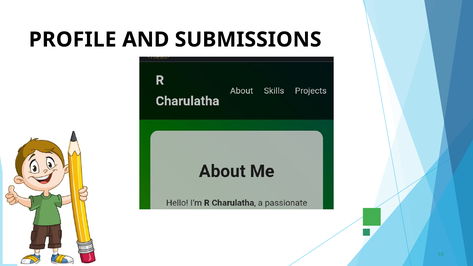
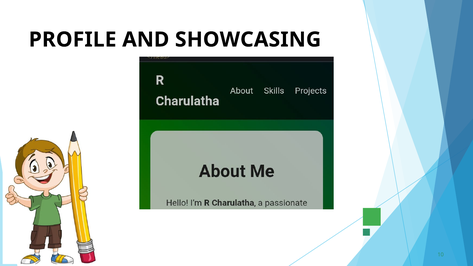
SUBMISSIONS: SUBMISSIONS -> SHOWCASING (248, 40)
